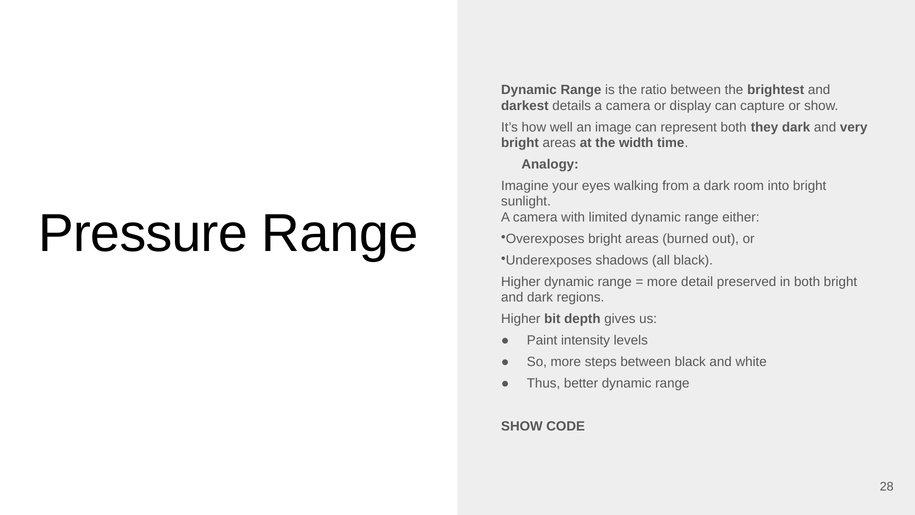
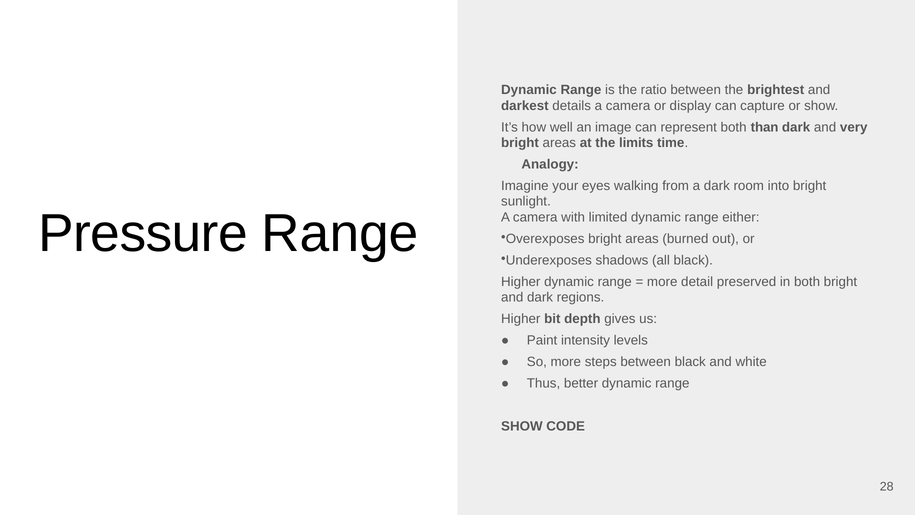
they: they -> than (765, 127)
width: width -> limits (636, 143)
